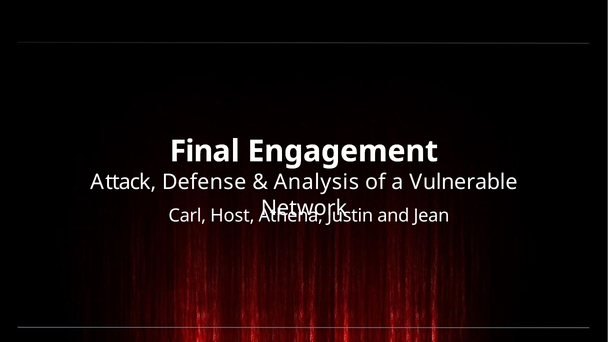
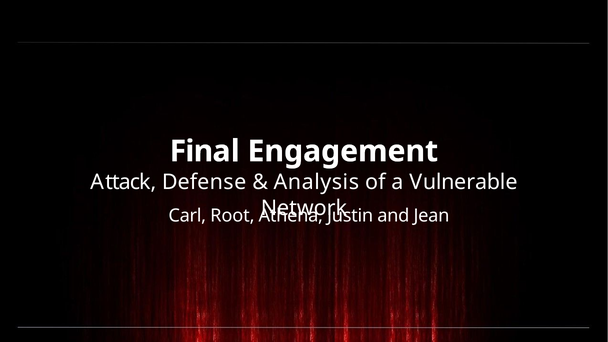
Host: Host -> Root (232, 216)
